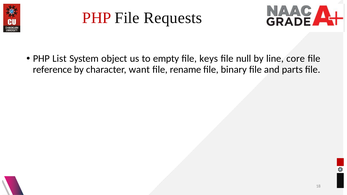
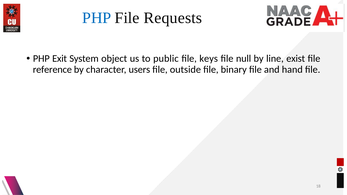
PHP colour: red -> blue (97, 18)
List: List -> Exit (60, 59)
empty: empty -> public (166, 59)
core: core -> exist (296, 59)
want: want -> users (139, 70)
rename: rename -> outside (185, 70)
parts: parts -> hand (292, 70)
